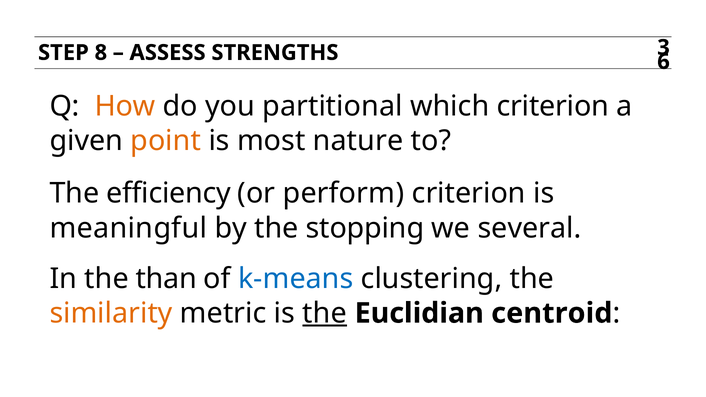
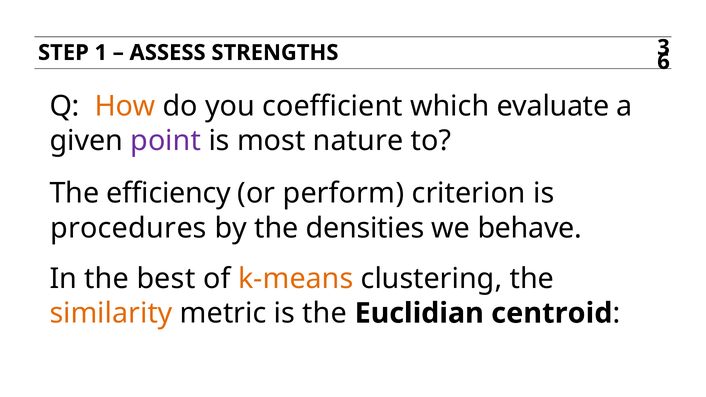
8: 8 -> 1 (101, 53)
partitional: partitional -> coefficient (332, 106)
which criterion: criterion -> evaluate (553, 106)
point colour: orange -> purple (166, 140)
meaningful: meaningful -> procedures (128, 228)
stopping: stopping -> densities (365, 228)
several: several -> behave (530, 228)
than: than -> best (166, 278)
k-means colour: blue -> orange (296, 278)
the underline: present -> none (325, 313)
